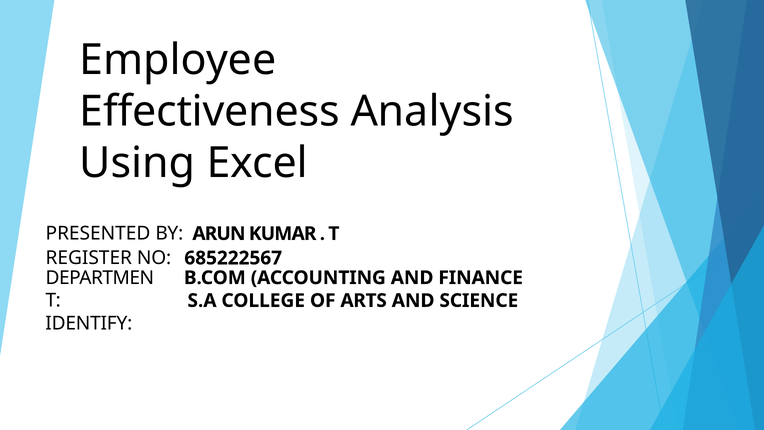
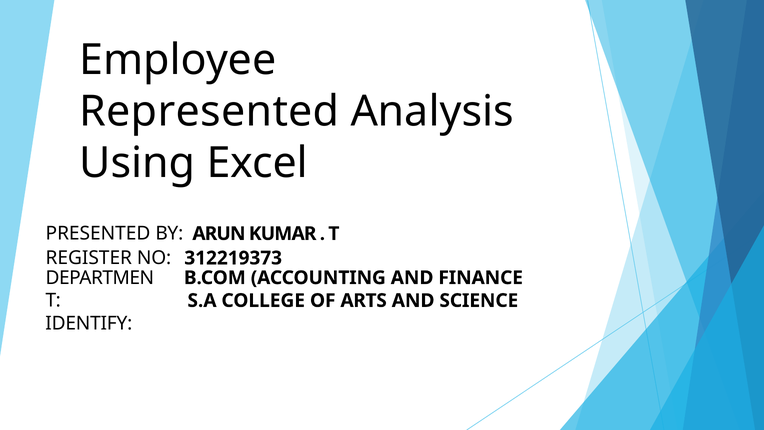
Effectiveness: Effectiveness -> Represented (209, 111)
685222567: 685222567 -> 312219373 (233, 258)
